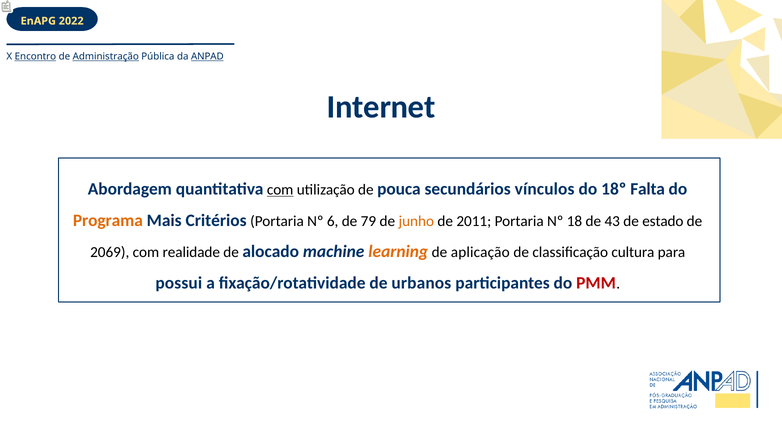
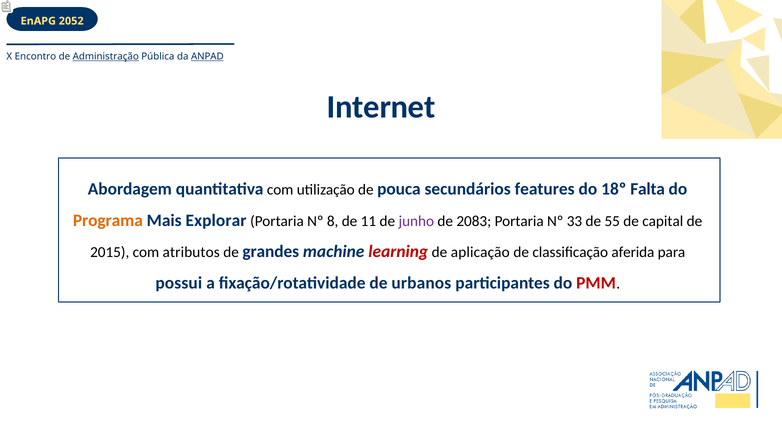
2022: 2022 -> 2052 (71, 21)
Encontro underline: present -> none (35, 57)
com underline: present -> none (280, 190)
vínculos: vínculos -> features (545, 189)
Critérios: Critérios -> Explorar (216, 220)
6: 6 -> 8 (333, 221)
79: 79 -> 11 (368, 221)
junho colour: orange -> purple (416, 221)
2011: 2011 -> 2083 (474, 221)
18: 18 -> 33 (574, 221)
43: 43 -> 55 (612, 221)
estado: estado -> capital (663, 221)
2069: 2069 -> 2015 (110, 252)
realidade: realidade -> atributos (191, 252)
alocado: alocado -> grandes (271, 252)
learning colour: orange -> red (398, 252)
cultura: cultura -> aferida (633, 252)
